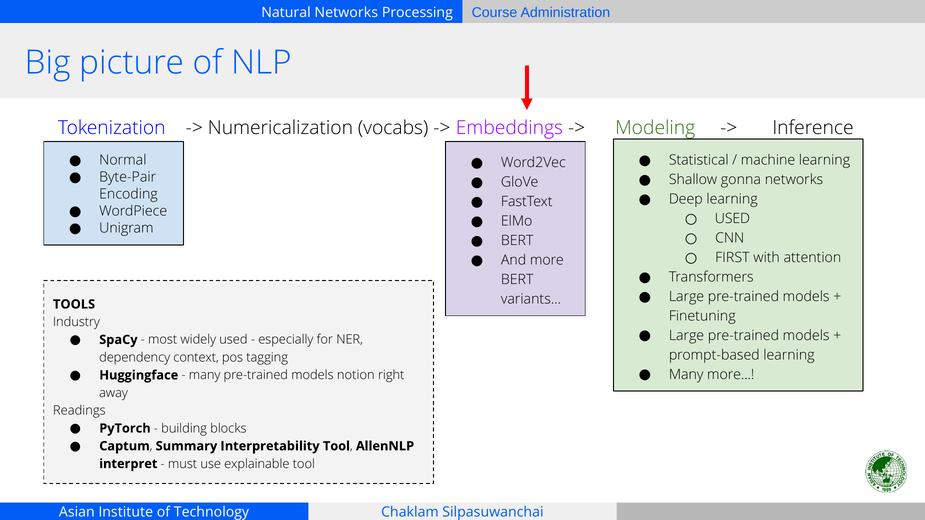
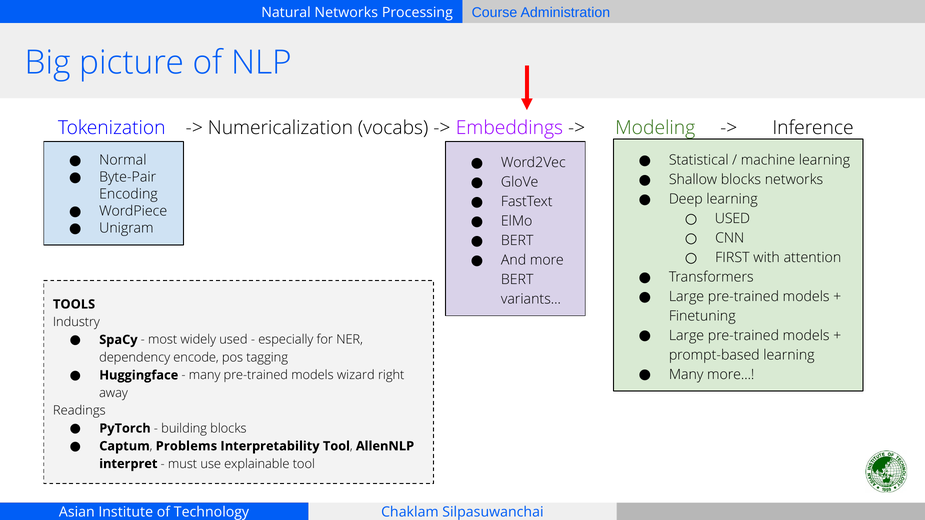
Shallow gonna: gonna -> blocks (741, 180)
context: context -> encode (196, 358)
notion: notion -> wizard (356, 375)
Summary: Summary -> Problems (186, 446)
